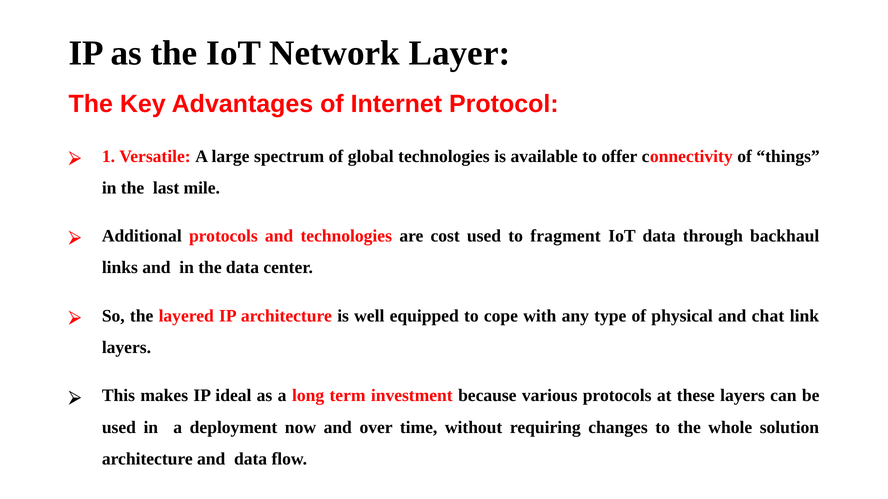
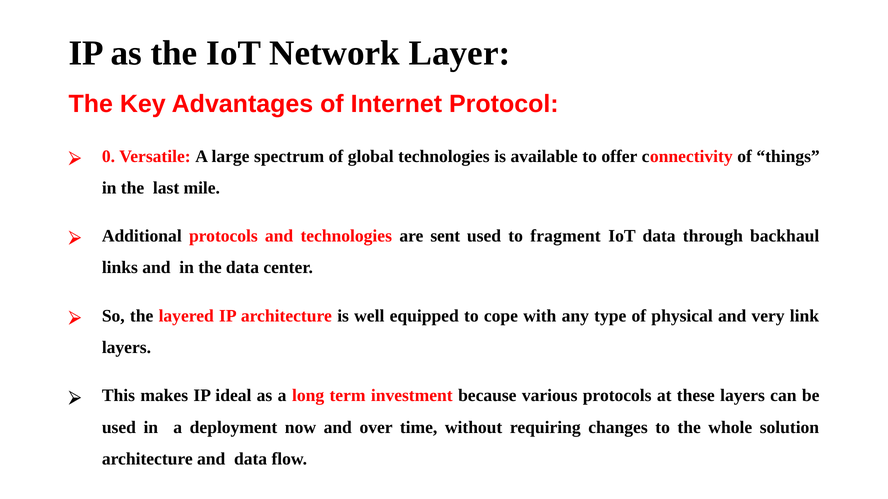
1: 1 -> 0 (108, 156)
cost: cost -> sent (445, 236)
chat: chat -> very (768, 316)
